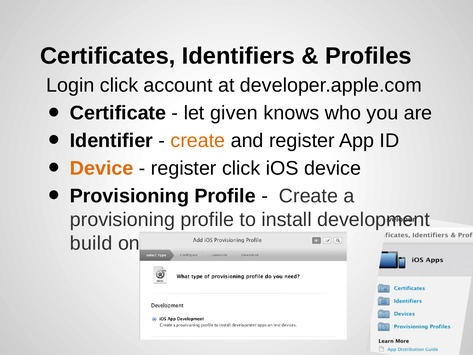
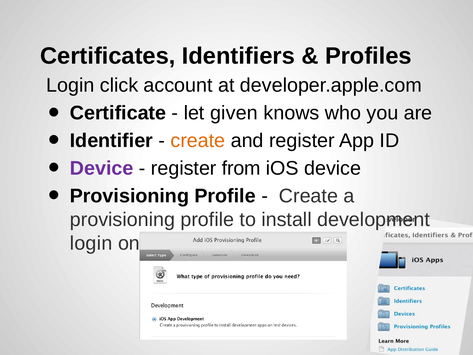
Device colour: orange -> purple (102, 168)
register click: click -> from (241, 168)
build: build -> login (91, 243)
